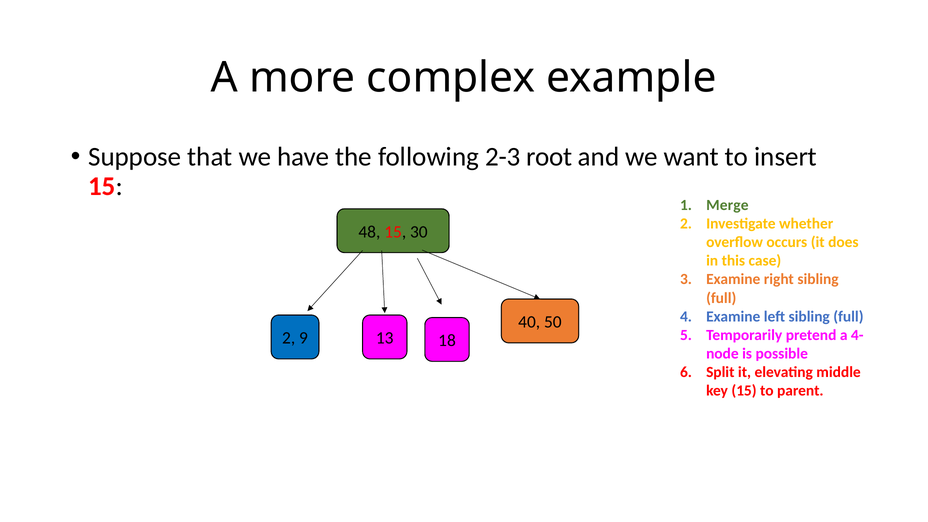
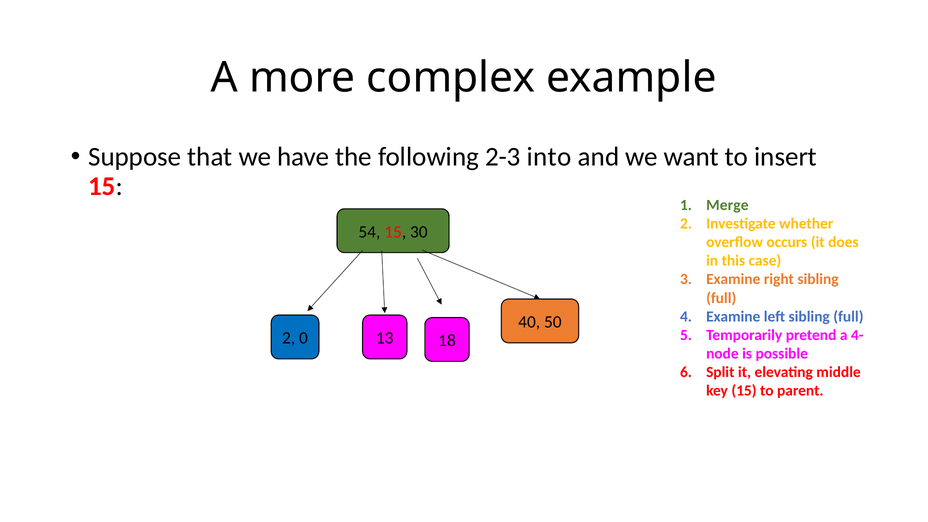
root: root -> into (549, 157)
48: 48 -> 54 (369, 232)
9: 9 -> 0 (304, 338)
